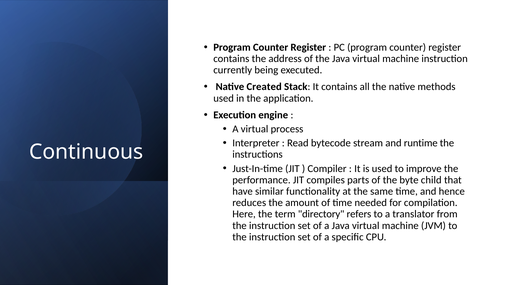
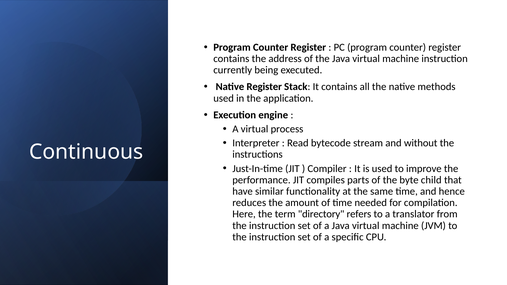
Native Created: Created -> Register (264, 87)
runtime: runtime -> without (421, 143)
